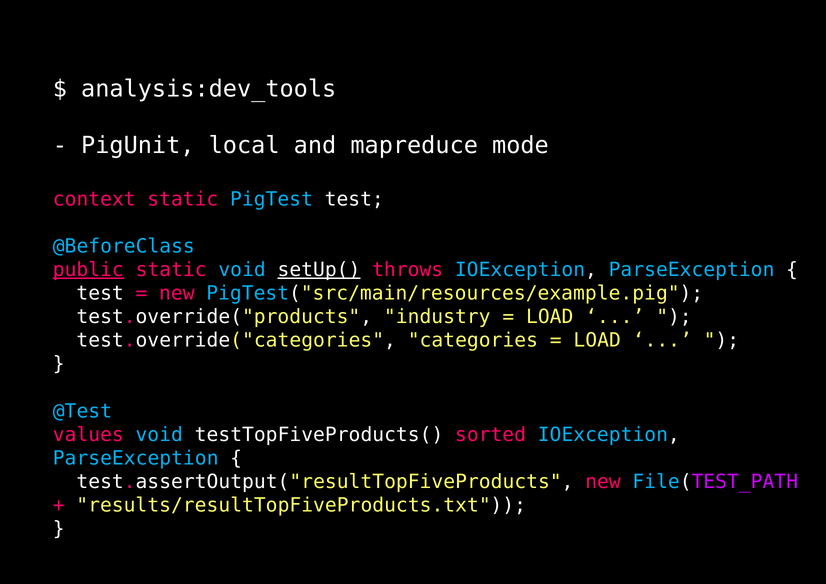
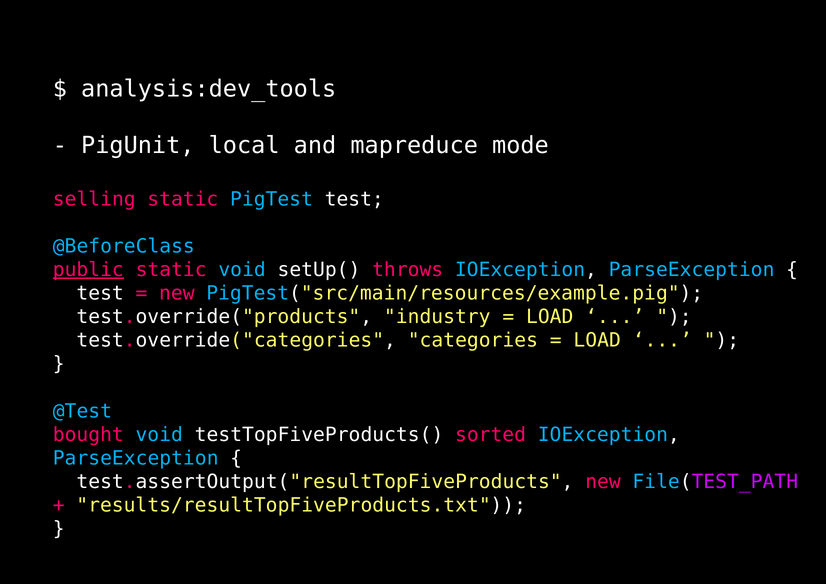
context: context -> selling (94, 199)
setUp( underline: present -> none (319, 270)
values: values -> bought (88, 435)
